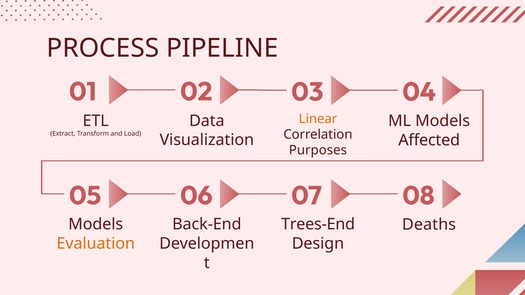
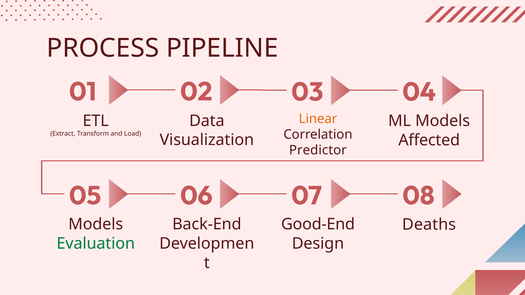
Purposes: Purposes -> Predictor (318, 150)
Trees-End: Trees-End -> Good-End (318, 225)
Evaluation colour: orange -> green (96, 244)
